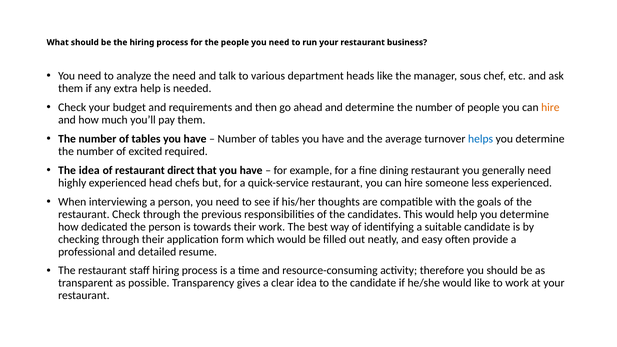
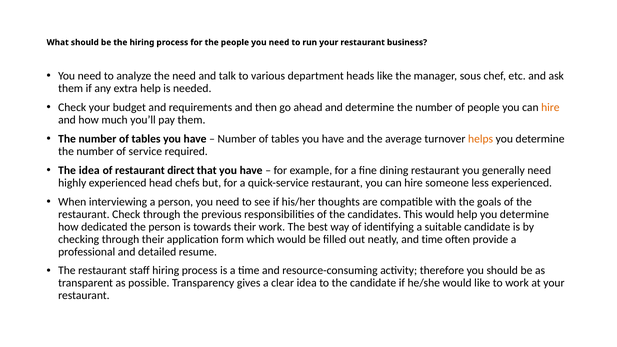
helps colour: blue -> orange (481, 139)
excited: excited -> service (145, 151)
and easy: easy -> time (432, 239)
